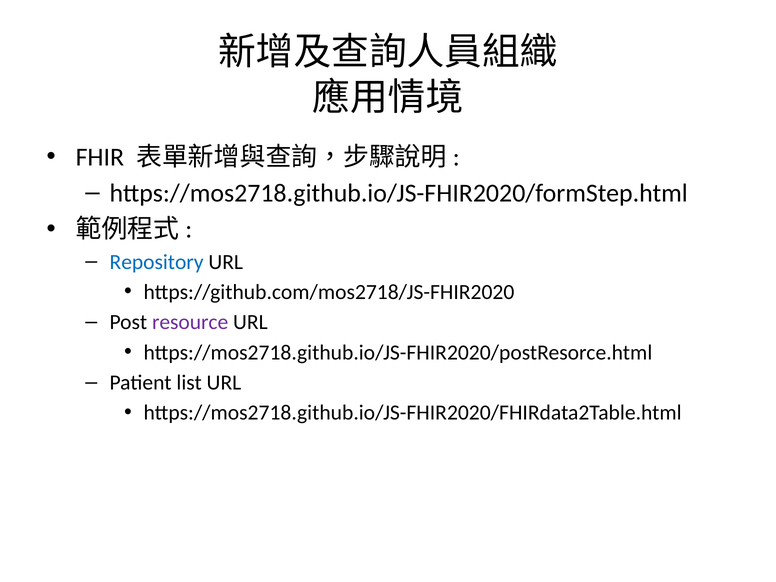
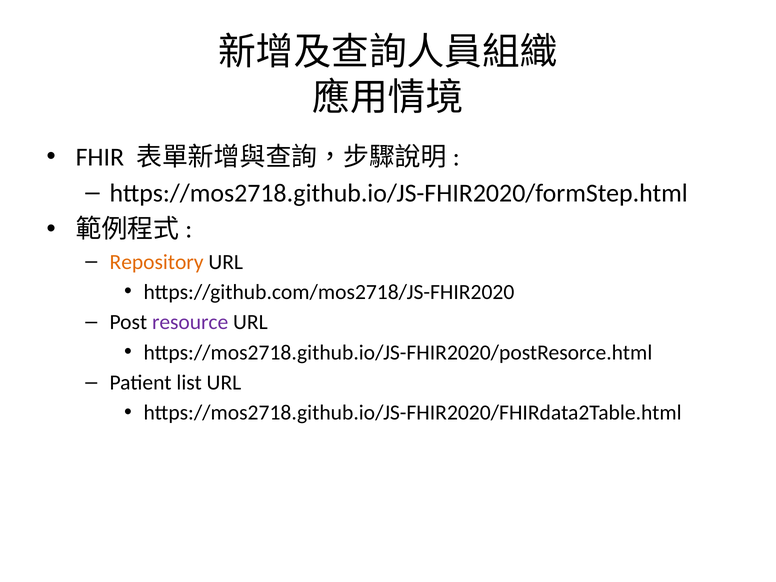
Repository colour: blue -> orange (157, 262)
